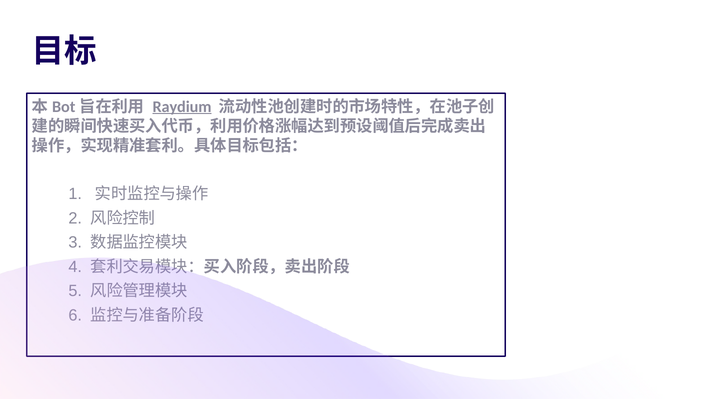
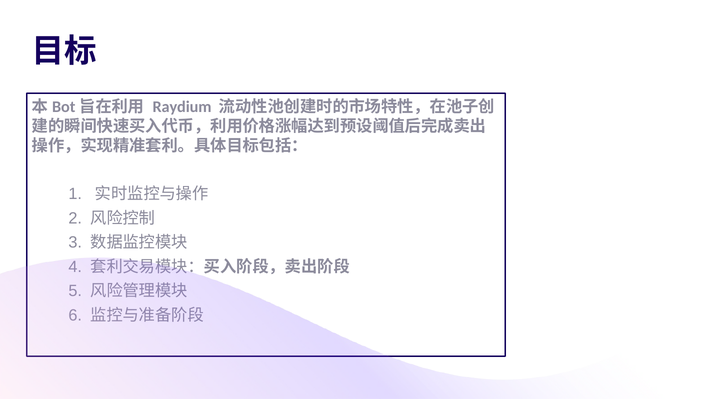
Raydium underline: present -> none (182, 107)
